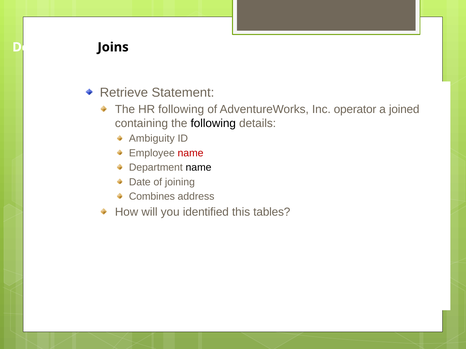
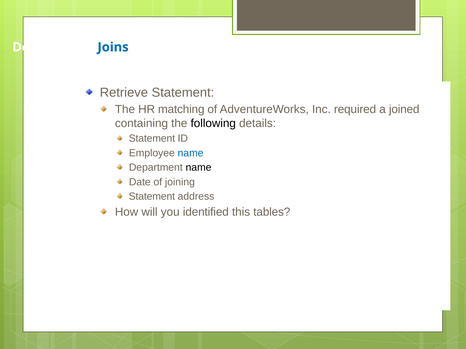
Joins colour: black -> blue (113, 47)
HR following: following -> matching (181, 110)
operator: operator -> required (355, 110)
Ambiguity: Ambiguity -> Statement (152, 139)
name colour: red -> blue (191, 153)
Combines: Combines -> Statement (152, 197)
